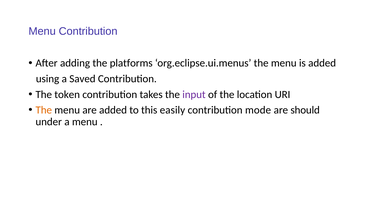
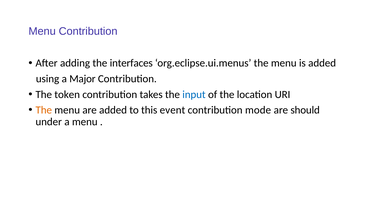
platforms: platforms -> interfaces (131, 63)
Saved: Saved -> Major (82, 79)
input colour: purple -> blue (194, 95)
easily: easily -> event (172, 110)
